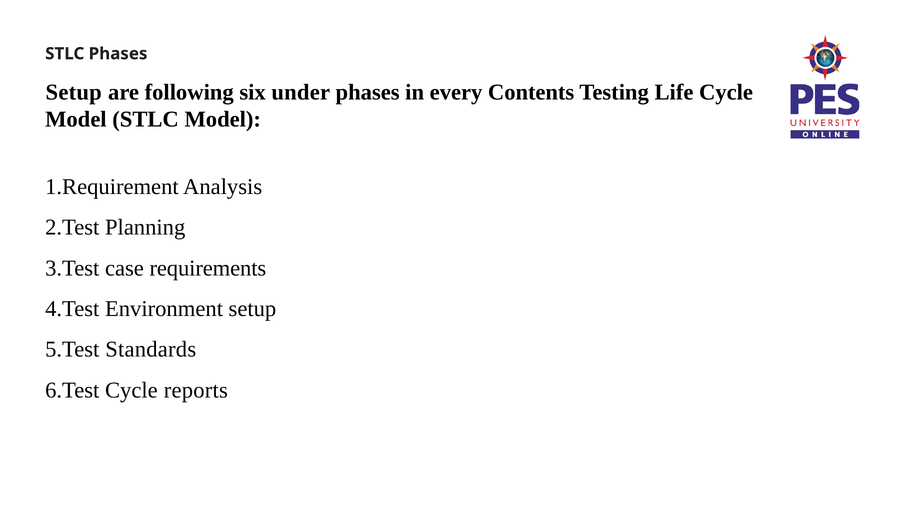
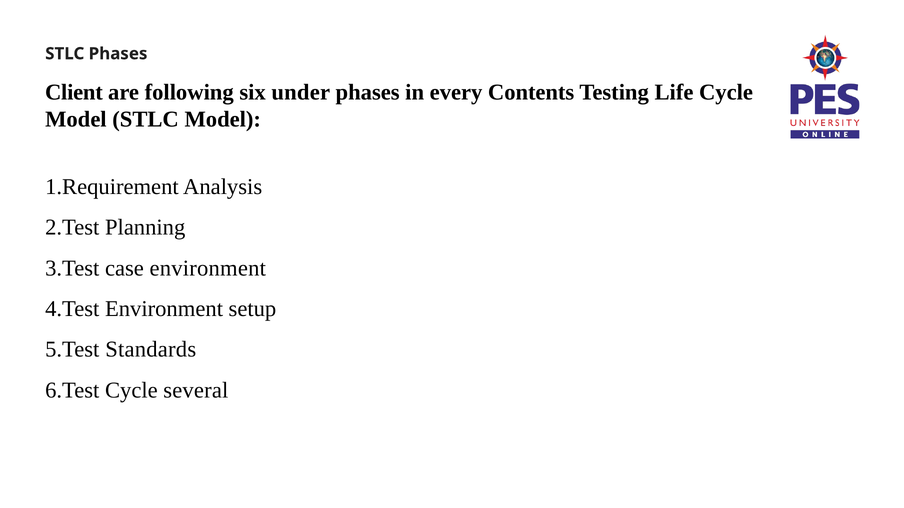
Setup: Setup -> Client (74, 92)
case requirements: requirements -> environment (208, 268)
reports: reports -> several (196, 390)
